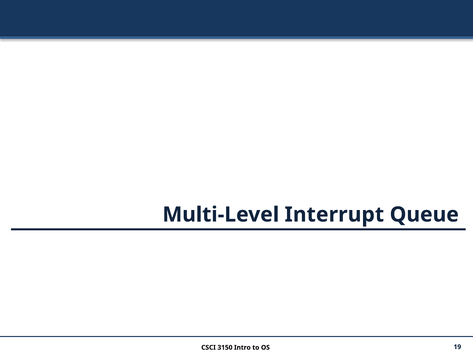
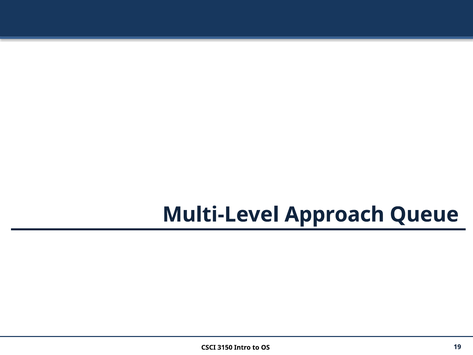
Interrupt: Interrupt -> Approach (334, 214)
